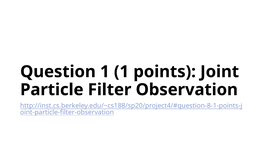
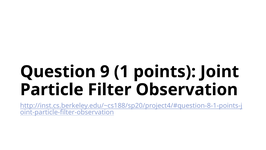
Question 1: 1 -> 9 (105, 72)
